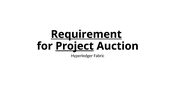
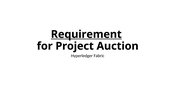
Project underline: present -> none (75, 46)
